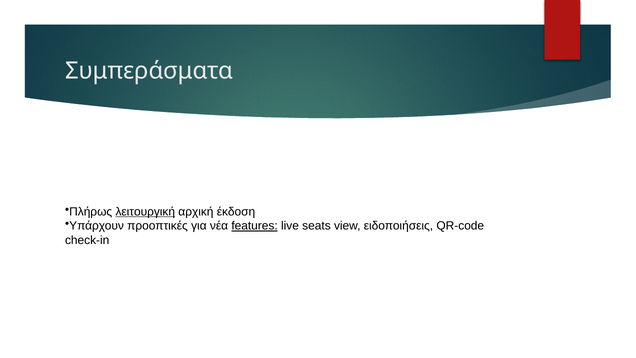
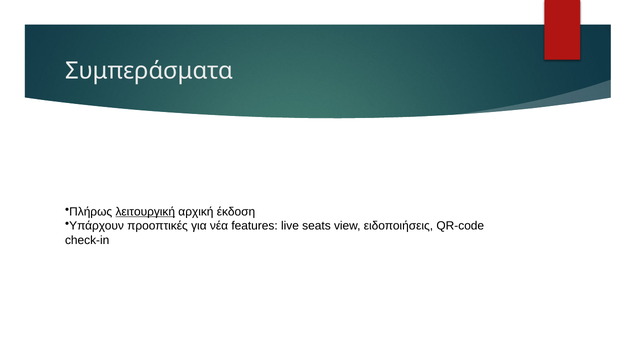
features underline: present -> none (255, 226)
